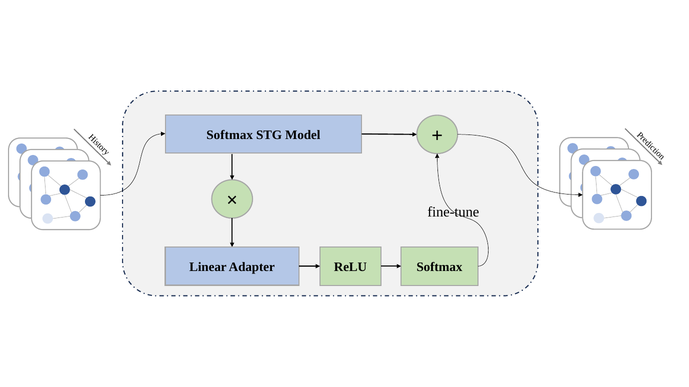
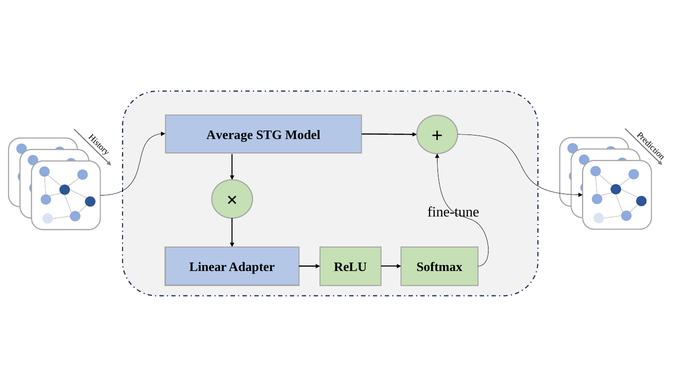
Softmax: Softmax -> Average (230, 135)
